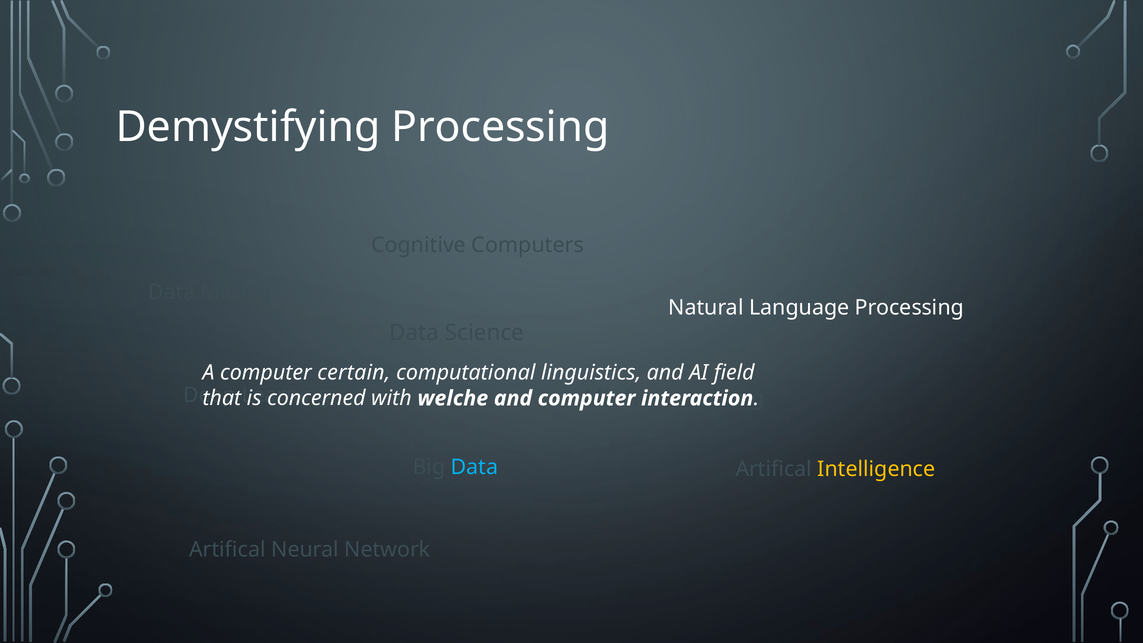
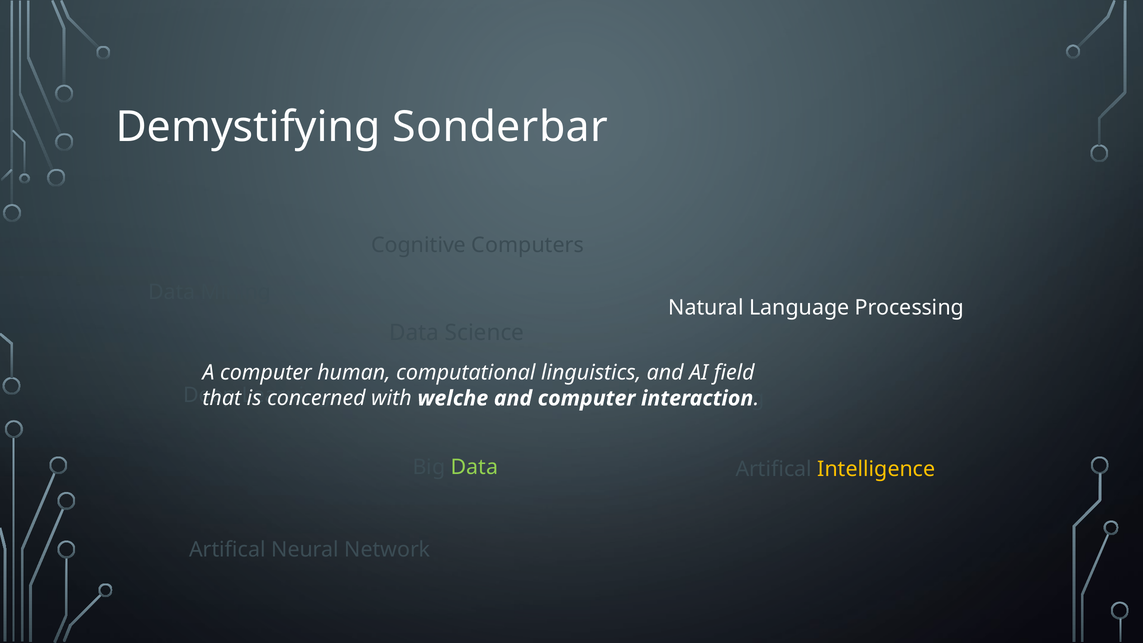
Demystifying Processing: Processing -> Sonderbar (500, 127)
certain: certain -> human (354, 373)
Data colour: light blue -> light green (474, 467)
